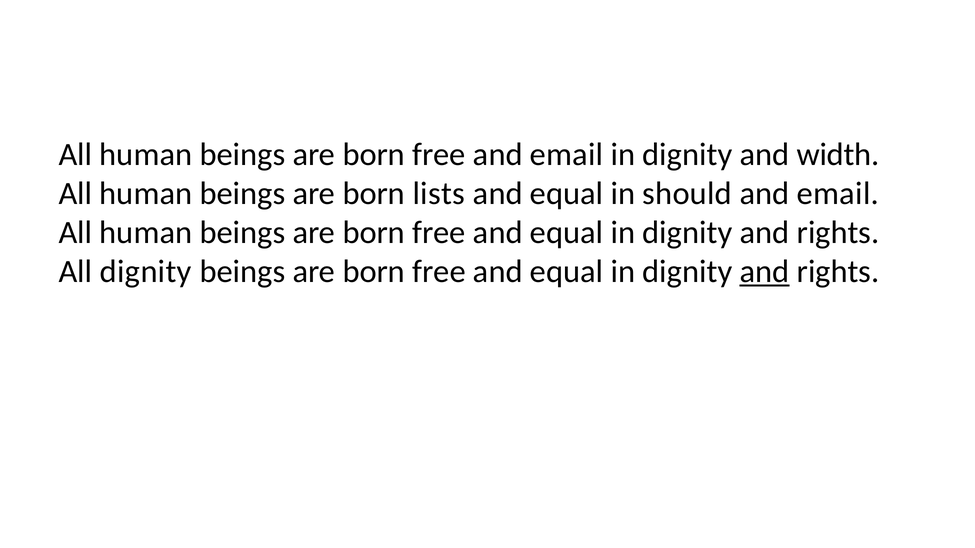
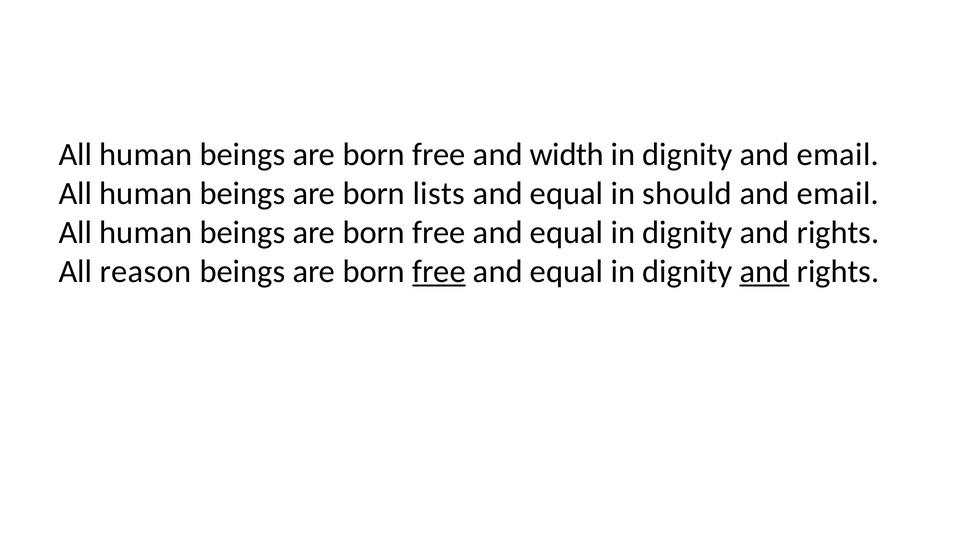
free and email: email -> width (567, 155)
dignity and width: width -> email (838, 155)
All dignity: dignity -> reason (146, 272)
free underline: none -> present (439, 272)
